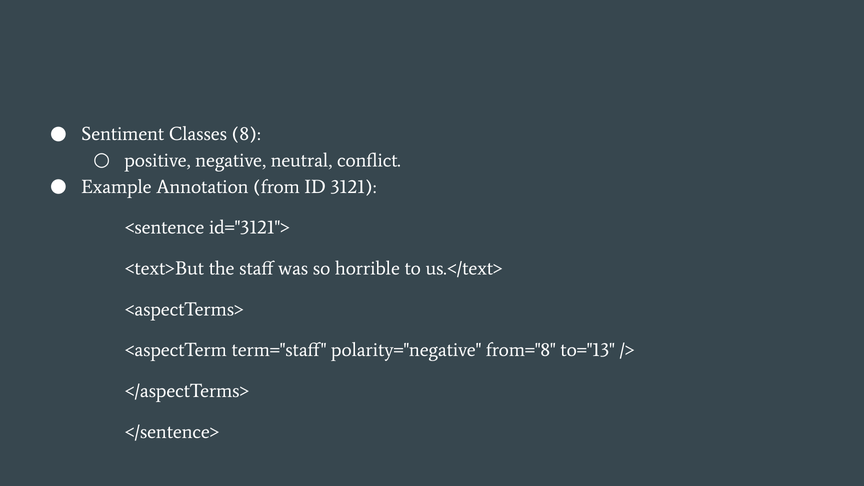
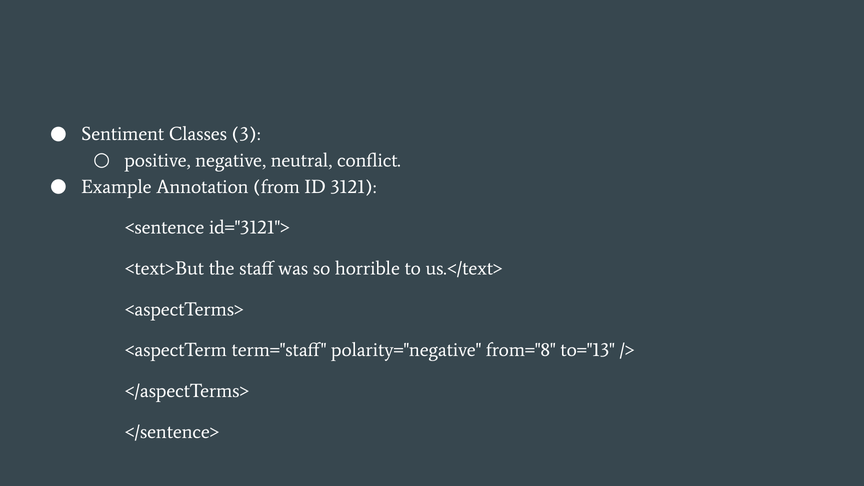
8: 8 -> 3 (246, 134)
